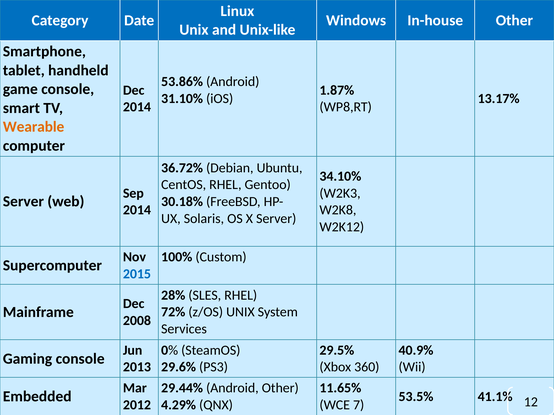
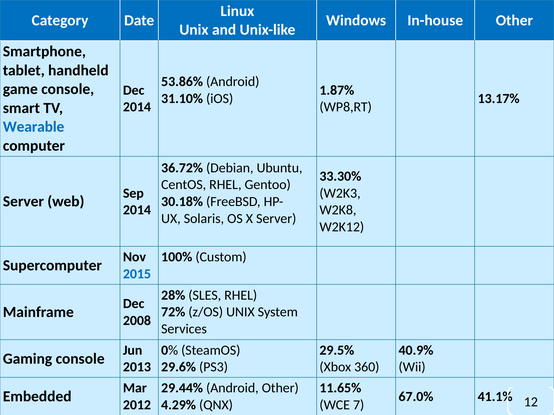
Wearable colour: orange -> blue (34, 127)
34.10%: 34.10% -> 33.30% (340, 176)
53.5%: 53.5% -> 67.0% (416, 397)
